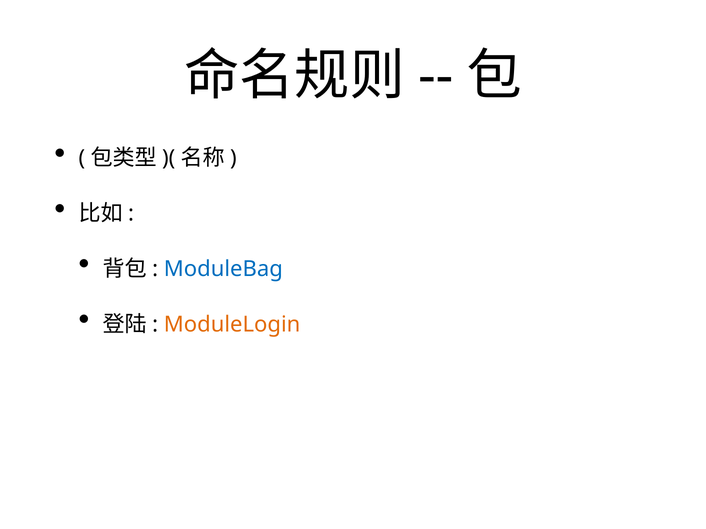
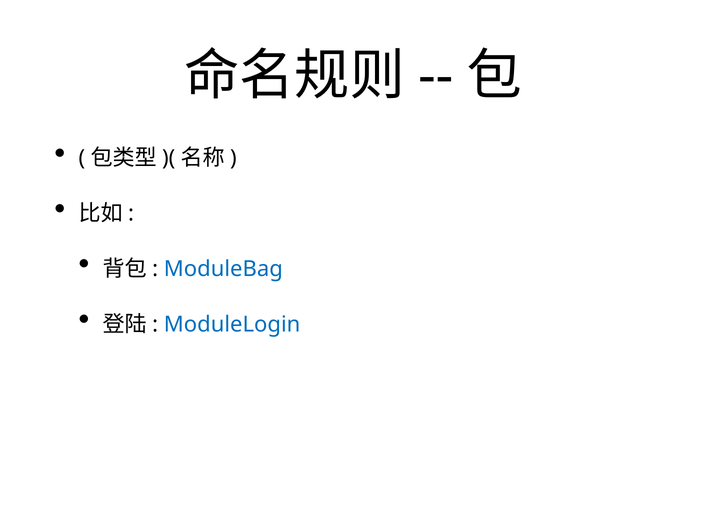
ModuleLogin colour: orange -> blue (232, 325)
